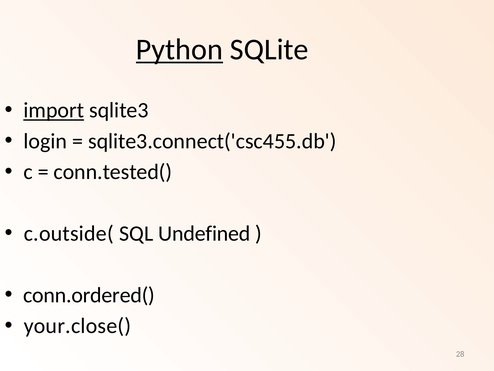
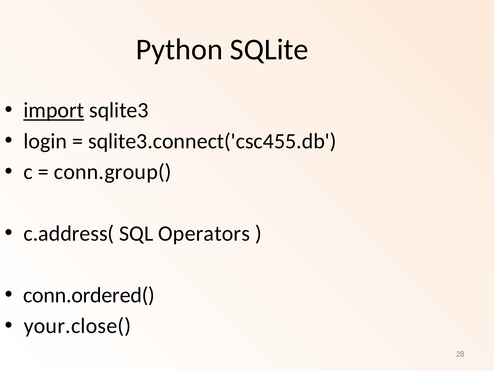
Python underline: present -> none (179, 49)
conn.tested(: conn.tested( -> conn.group( (113, 172)
c.outside(: c.outside( -> c.address( (69, 233)
Undefined: Undefined -> Operators (204, 233)
